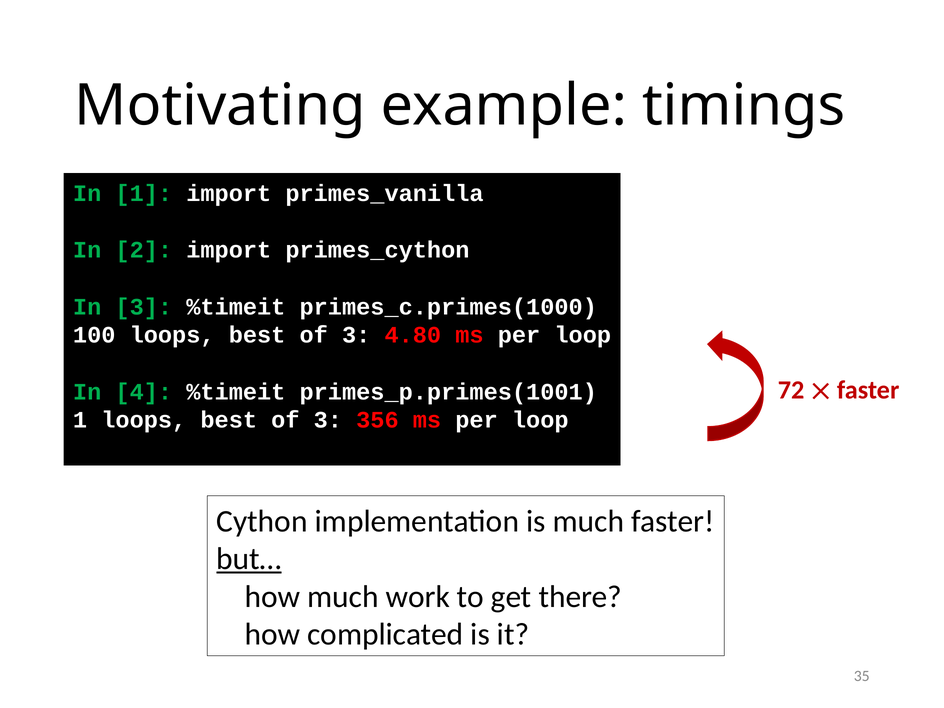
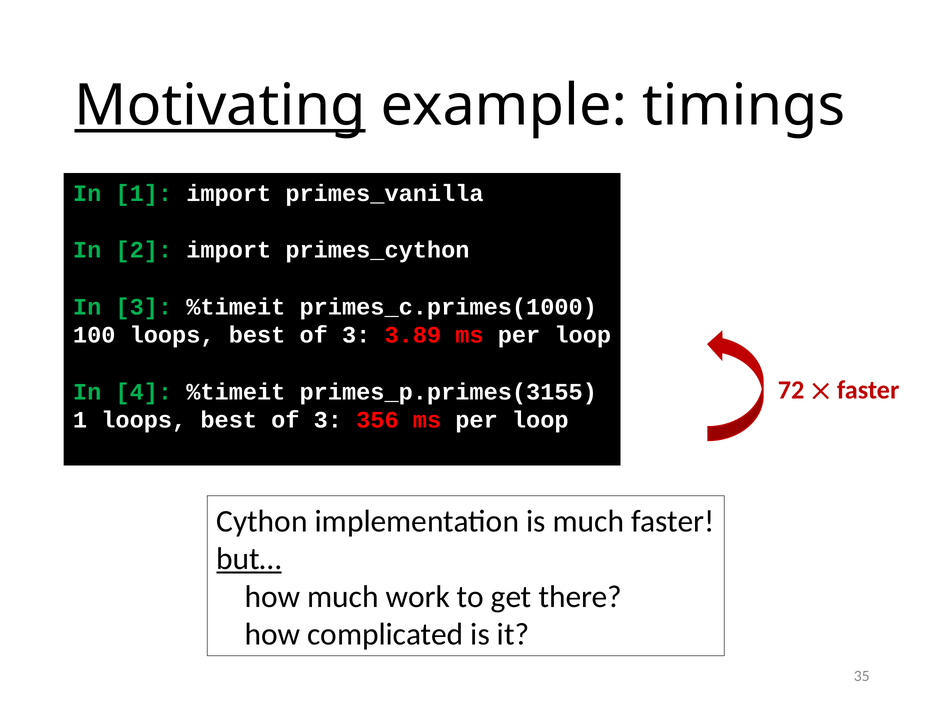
Motivating underline: none -> present (220, 106)
4.80: 4.80 -> 3.89 (413, 335)
primes_p.primes(1001: primes_p.primes(1001 -> primes_p.primes(3155 (448, 392)
